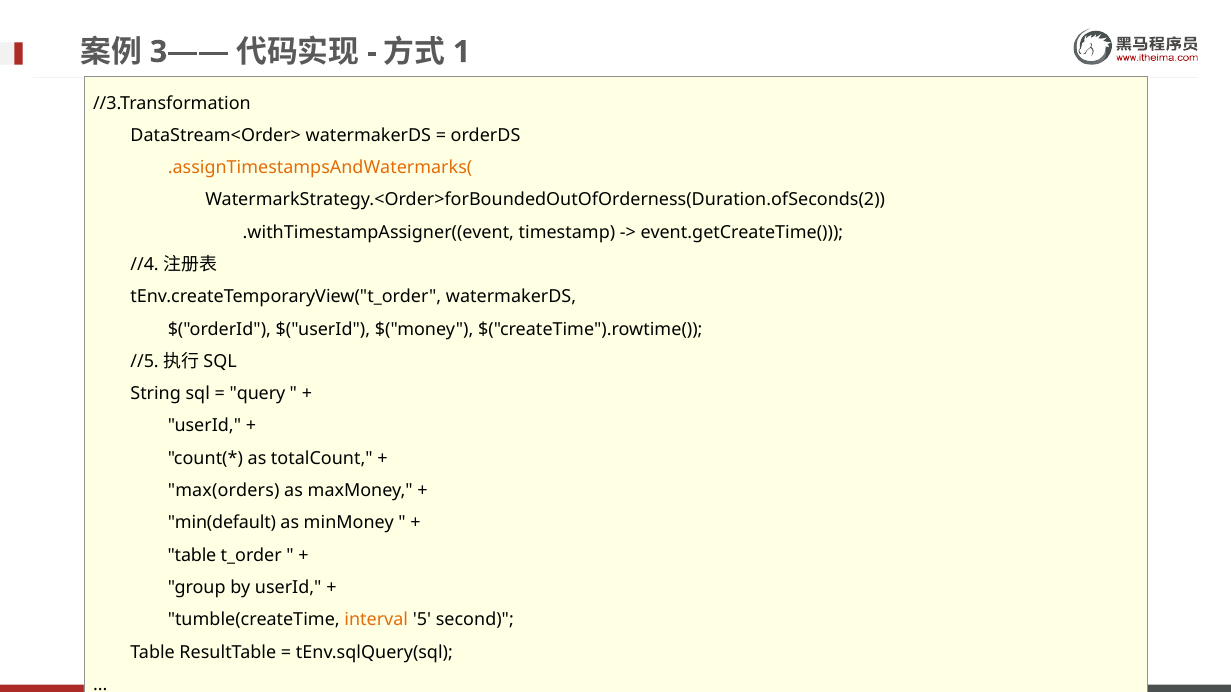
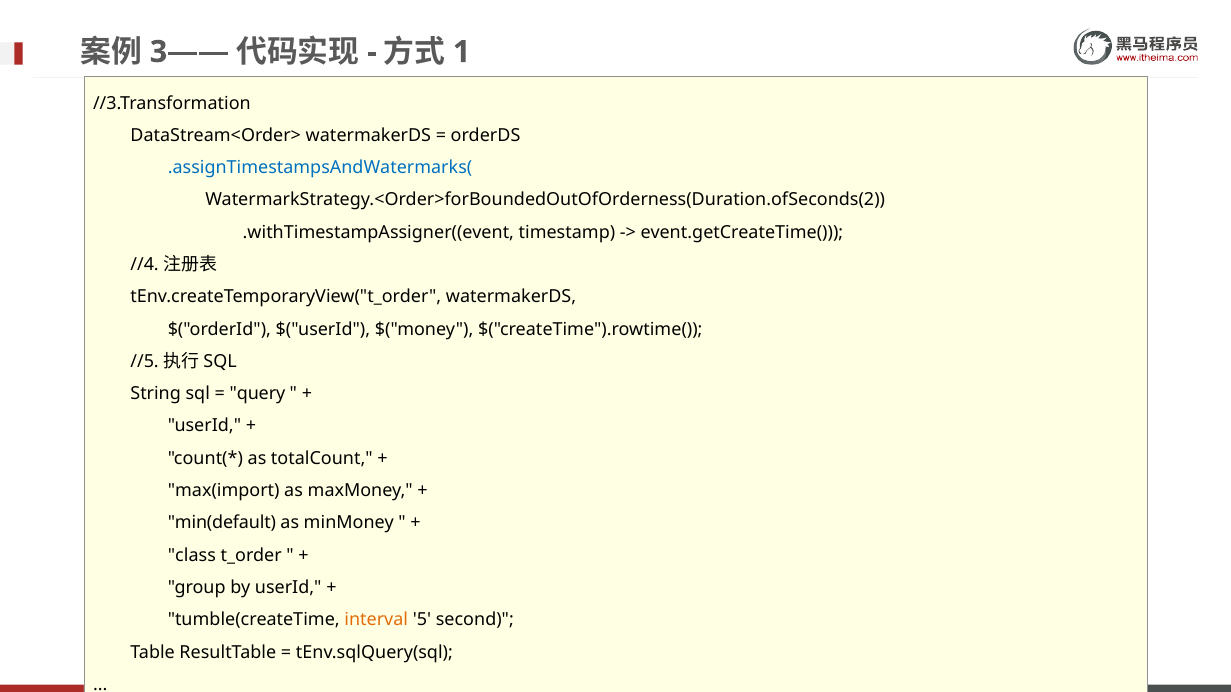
.assignTimestampsAndWatermarks( colour: orange -> blue (320, 168)
max(orders: max(orders -> max(import (224, 491)
table: table -> class (192, 556)
